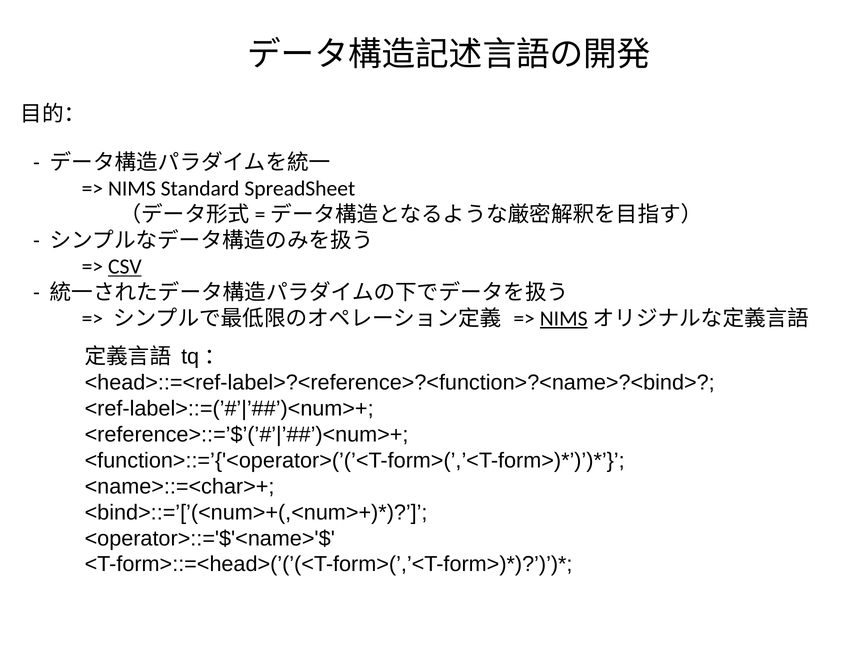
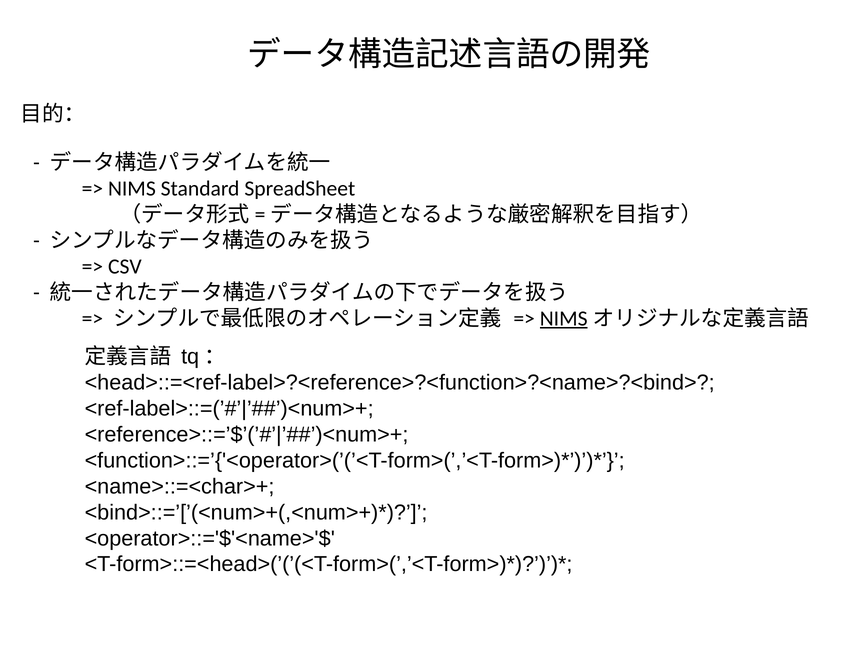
CSV underline: present -> none (125, 267)
